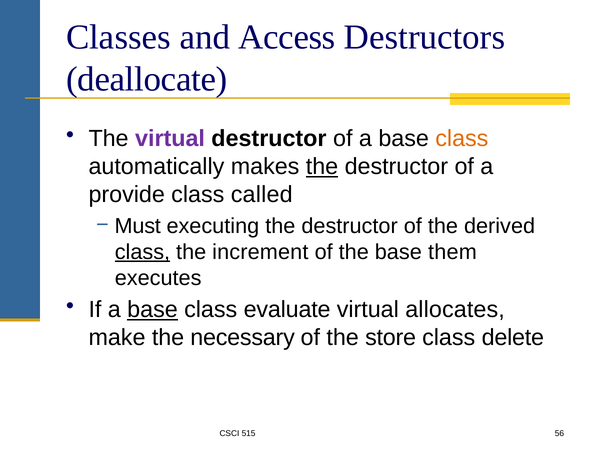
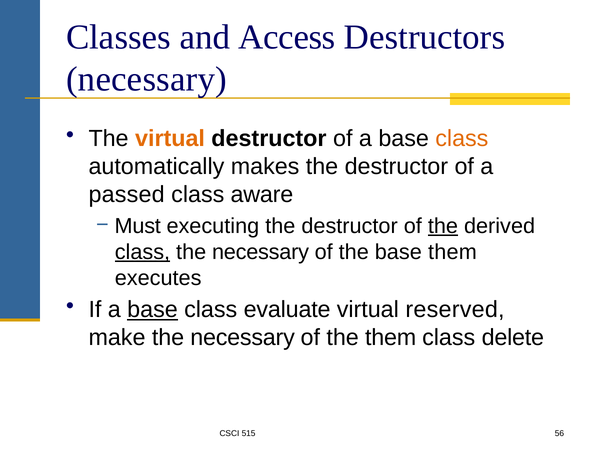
deallocate: deallocate -> necessary (147, 79)
virtual colour: purple -> orange (170, 139)
the underline: present -> none (322, 167)
provide: provide -> passed (127, 195)
called: called -> aware (262, 195)
the underline: none -> present (443, 226)
increment: increment -> necessary (261, 252)
allocates: allocates -> reserved (455, 310)
the store: store -> them (391, 338)
